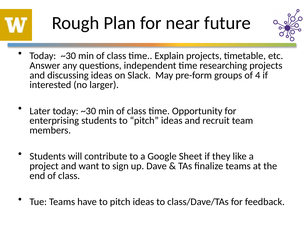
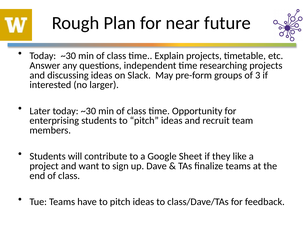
4: 4 -> 3 (258, 75)
